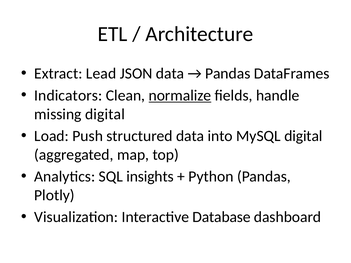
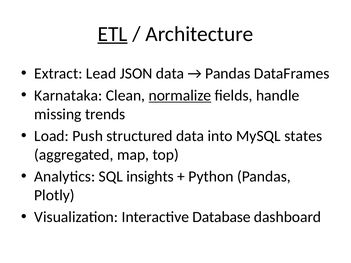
ETL underline: none -> present (113, 34)
Indicators: Indicators -> Karnataka (68, 96)
missing digital: digital -> trends (105, 114)
MySQL digital: digital -> states (303, 136)
